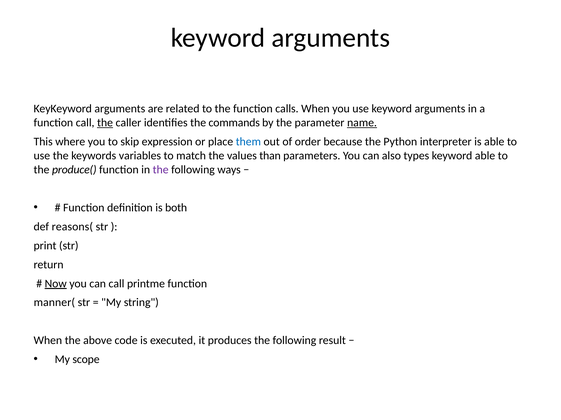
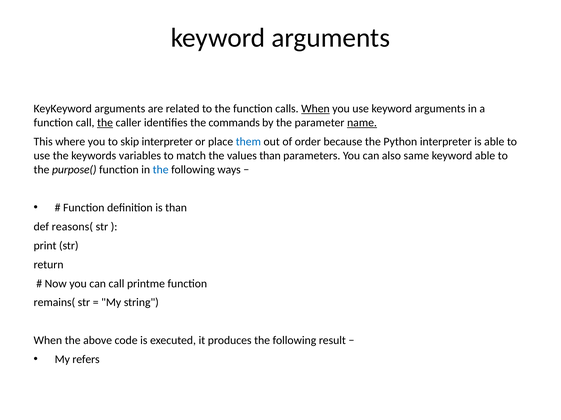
When underline: none -> present (315, 109)
skip expression: expression -> interpreter (167, 142)
types: types -> same (416, 156)
produce(: produce( -> purpose( (74, 170)
the colour: purple -> blue (161, 170)
is both: both -> than (176, 208)
Now underline: present -> none (56, 284)
manner(: manner( -> remains( (54, 303)
scope: scope -> refers (86, 360)
